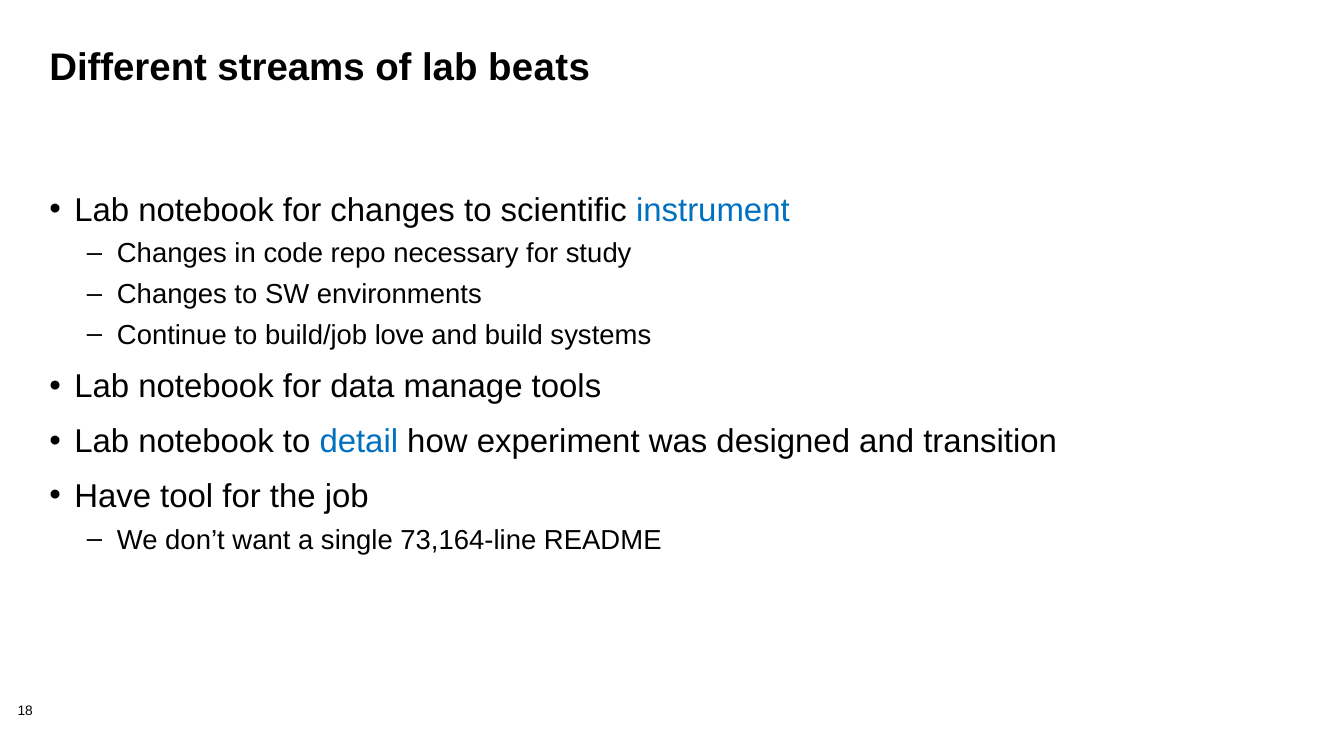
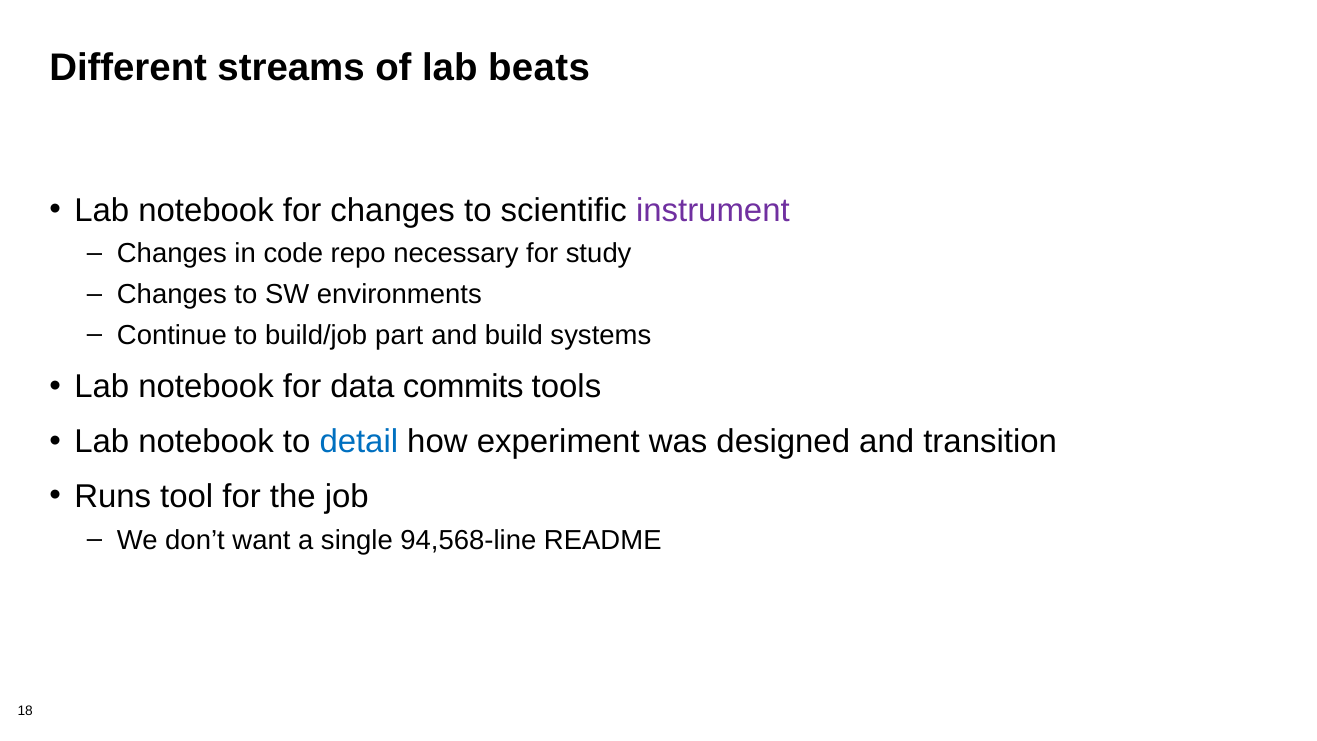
instrument colour: blue -> purple (713, 210)
love: love -> part (399, 335)
manage: manage -> commits (463, 387)
Have: Have -> Runs (113, 496)
73,164-line: 73,164-line -> 94,568-line (468, 540)
